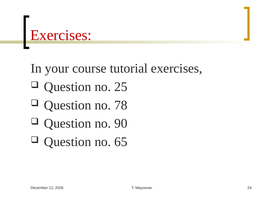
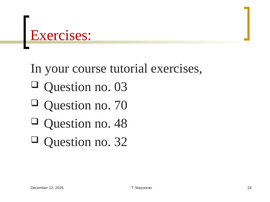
25: 25 -> 03 (121, 87)
78: 78 -> 70 (121, 105)
90: 90 -> 48 (121, 124)
65: 65 -> 32 (121, 142)
